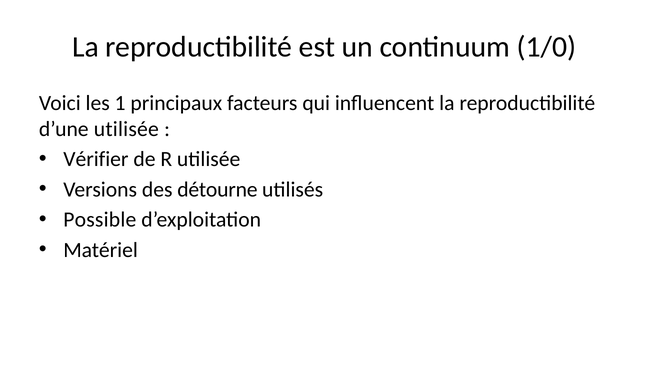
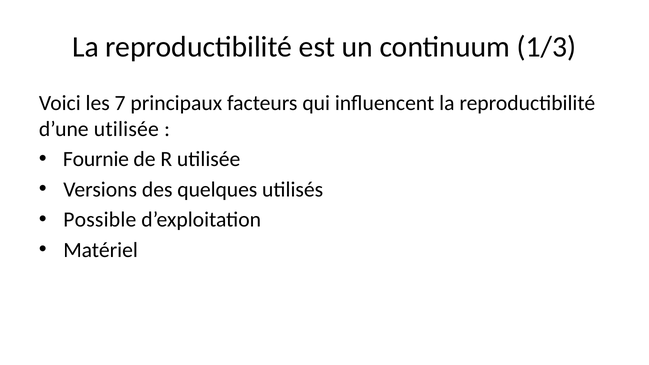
1/0: 1/0 -> 1/3 (547, 47)
1: 1 -> 7 (120, 103)
Vérifier: Vérifier -> Fournie (96, 159)
détourne: détourne -> quelques (217, 189)
